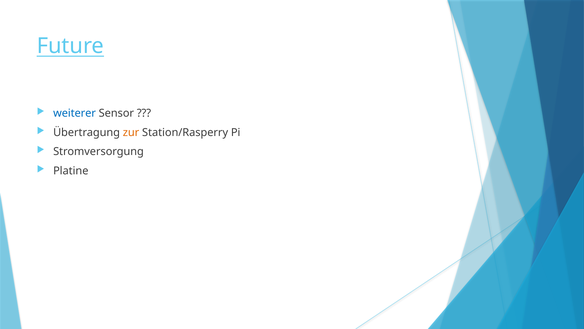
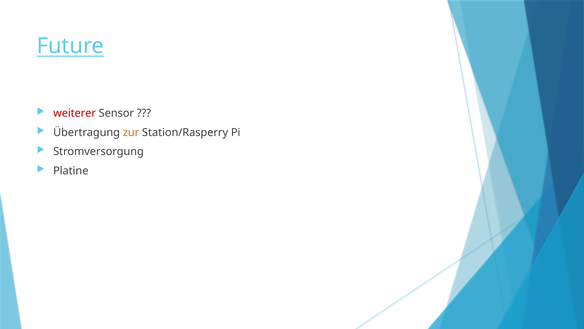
weiterer colour: blue -> red (75, 113)
